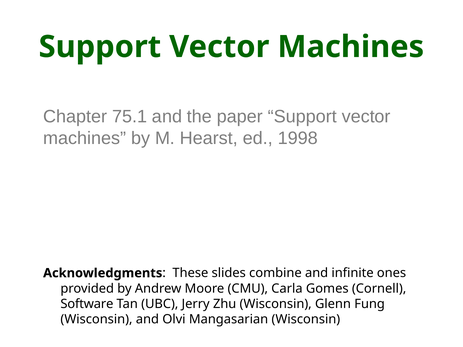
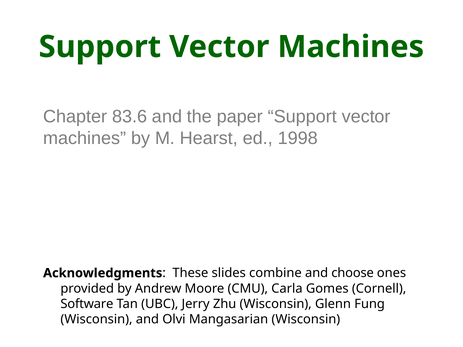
75.1: 75.1 -> 83.6 (130, 117)
infinite: infinite -> choose (353, 273)
